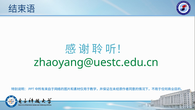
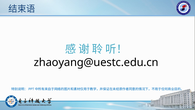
zhaoyang@uestc.edu.cn colour: green -> black (96, 62)
